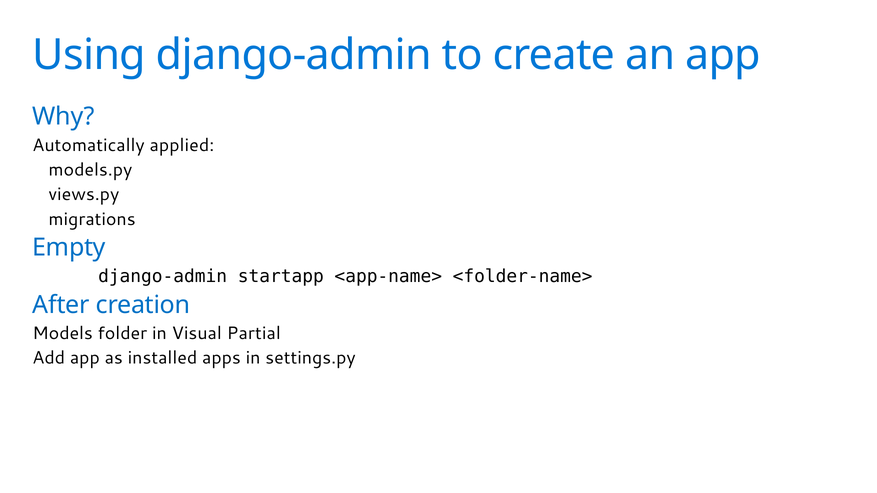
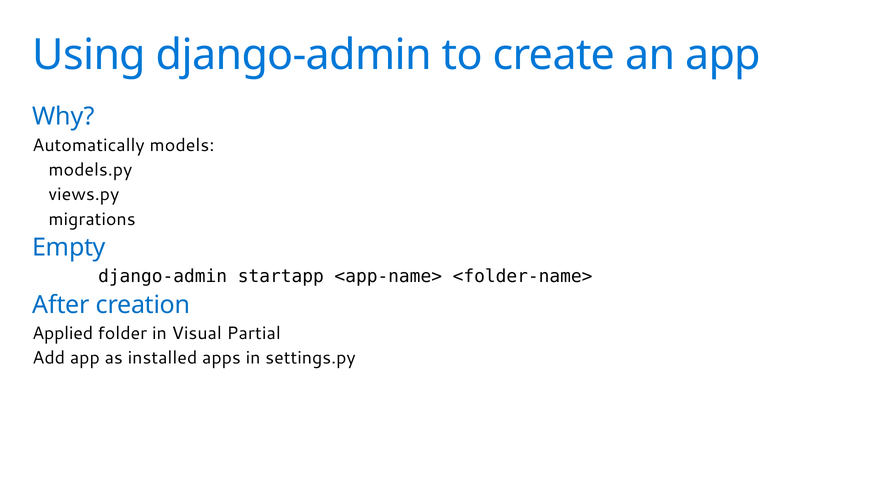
applied: applied -> models (182, 145)
Models: Models -> Applied (63, 334)
